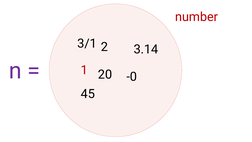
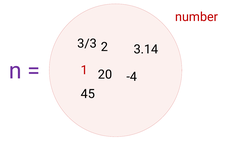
3/1: 3/1 -> 3/3 (87, 43)
-0: -0 -> -4 (132, 77)
